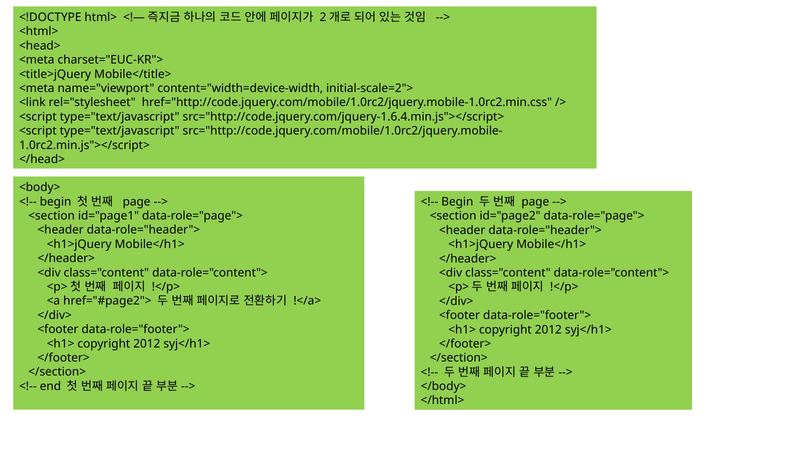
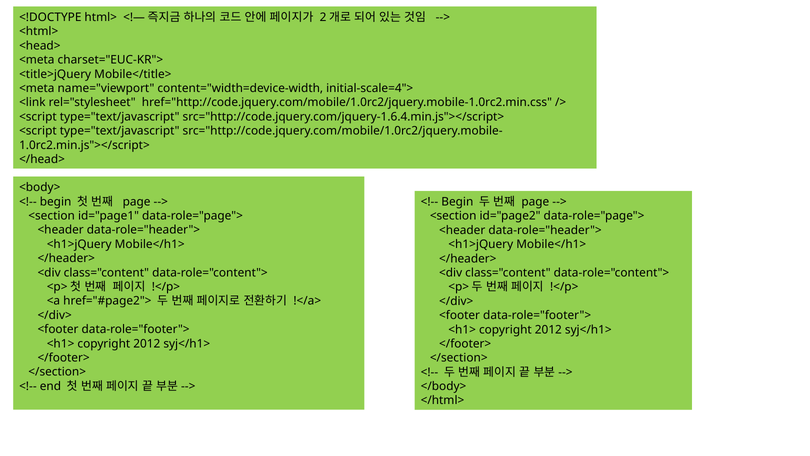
initial-scale=2">: initial-scale=2"> -> initial-scale=4"> (370, 88)
